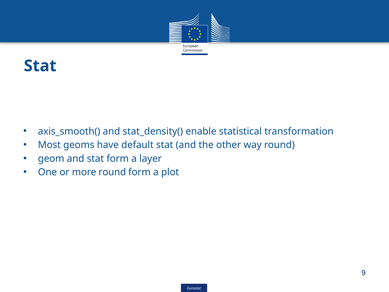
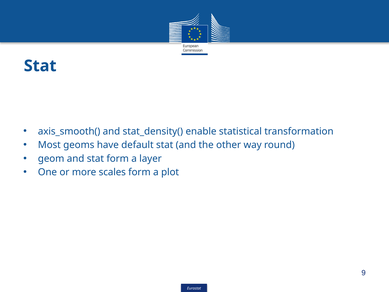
more round: round -> scales (112, 172)
